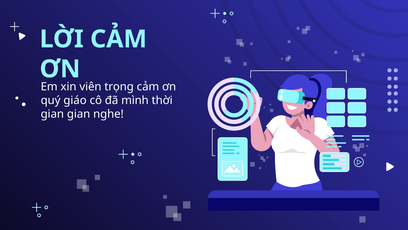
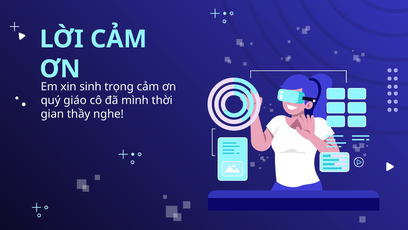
viên: viên -> sinh (91, 87)
gian gian: gian -> thầy (79, 114)
